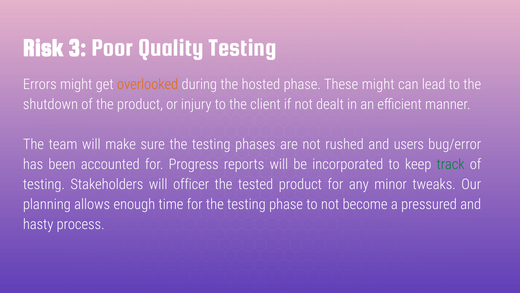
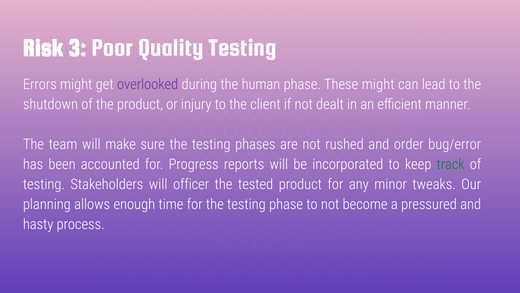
overlooked colour: orange -> purple (148, 84)
hosted: hosted -> human (261, 84)
users: users -> order (409, 144)
